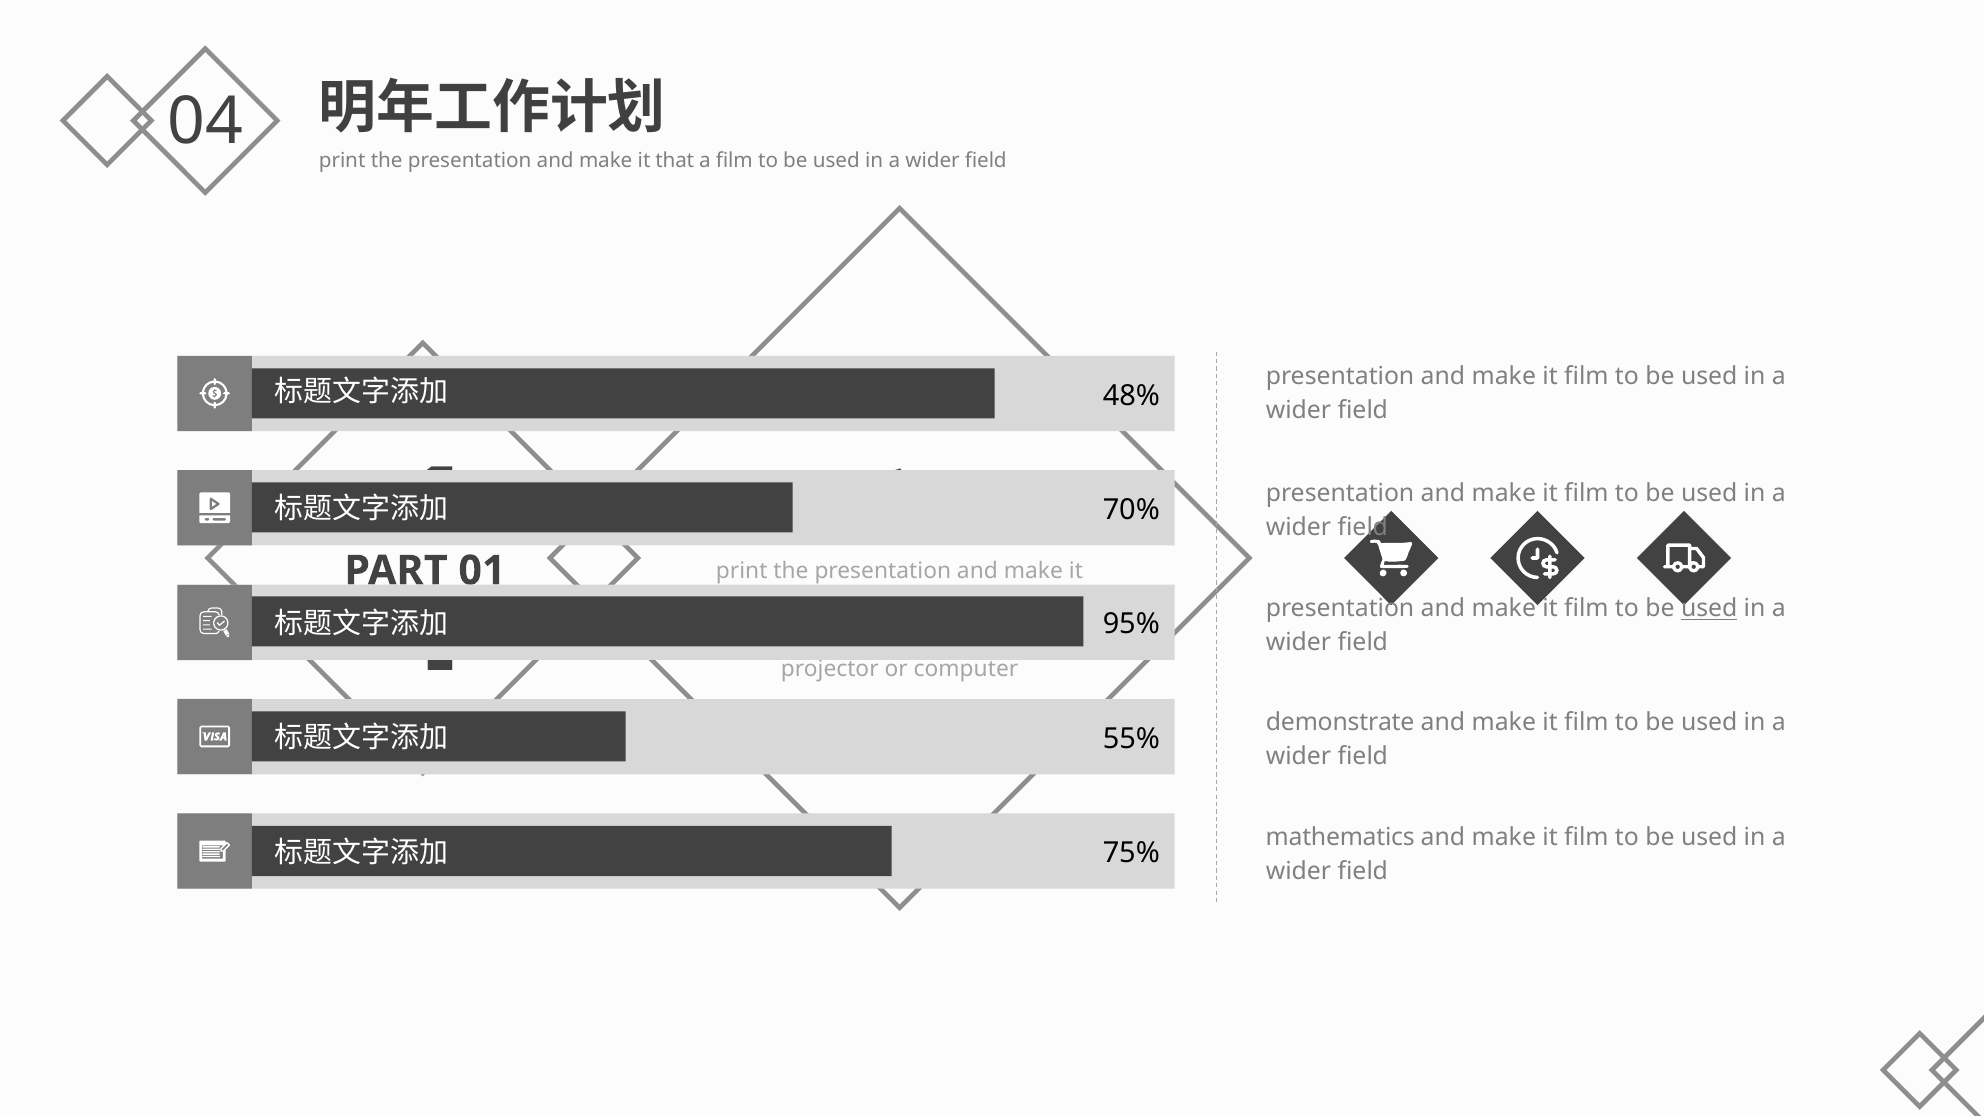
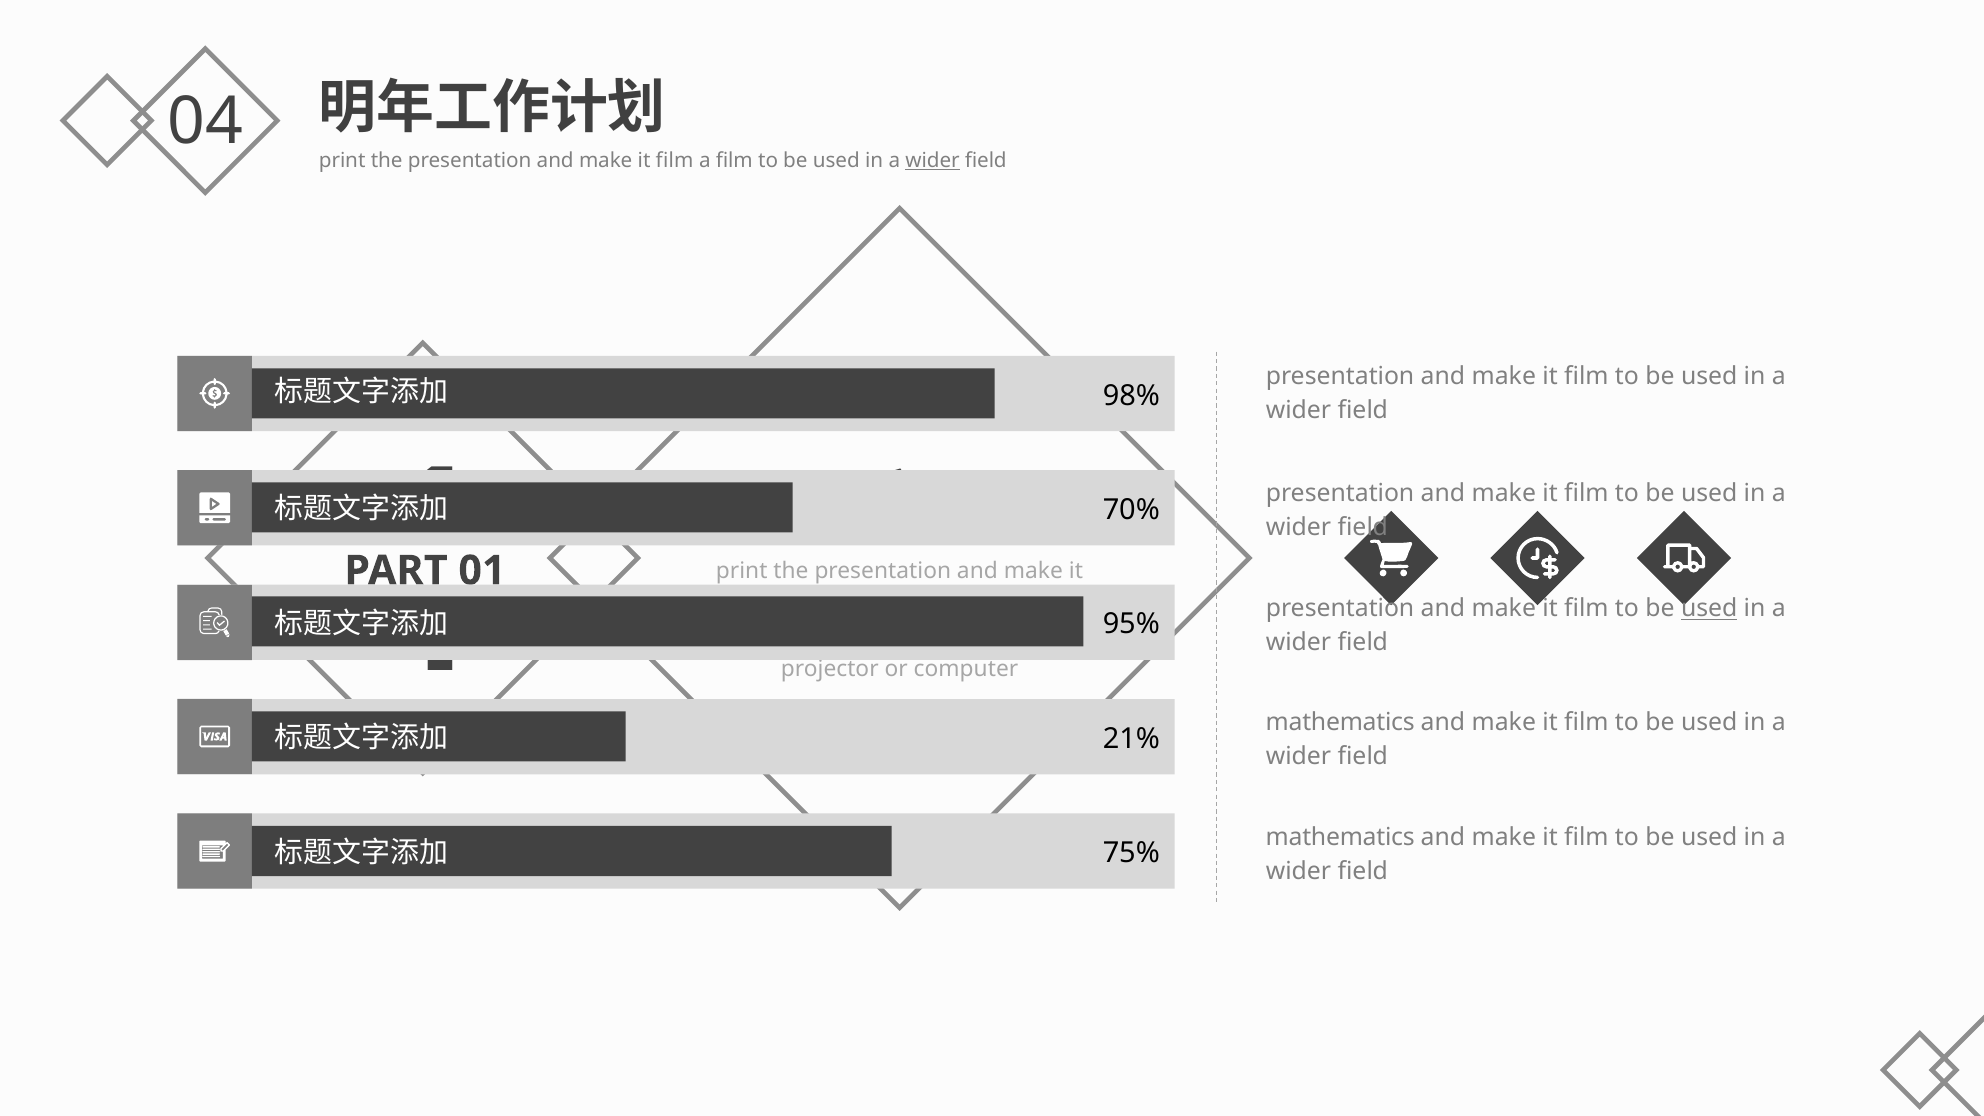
that: that -> film (675, 160)
wider underline: none -> present (933, 160)
48%: 48% -> 98% (1131, 395)
demonstrate: demonstrate -> mathematics (1340, 722)
55%: 55% -> 21% (1131, 739)
